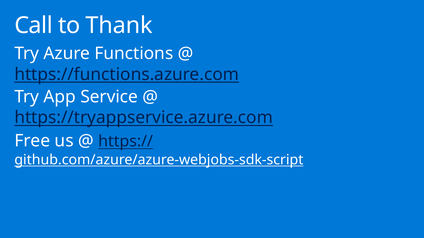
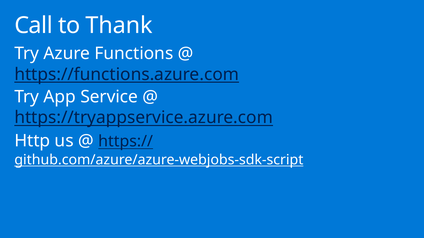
Free: Free -> Http (32, 141)
